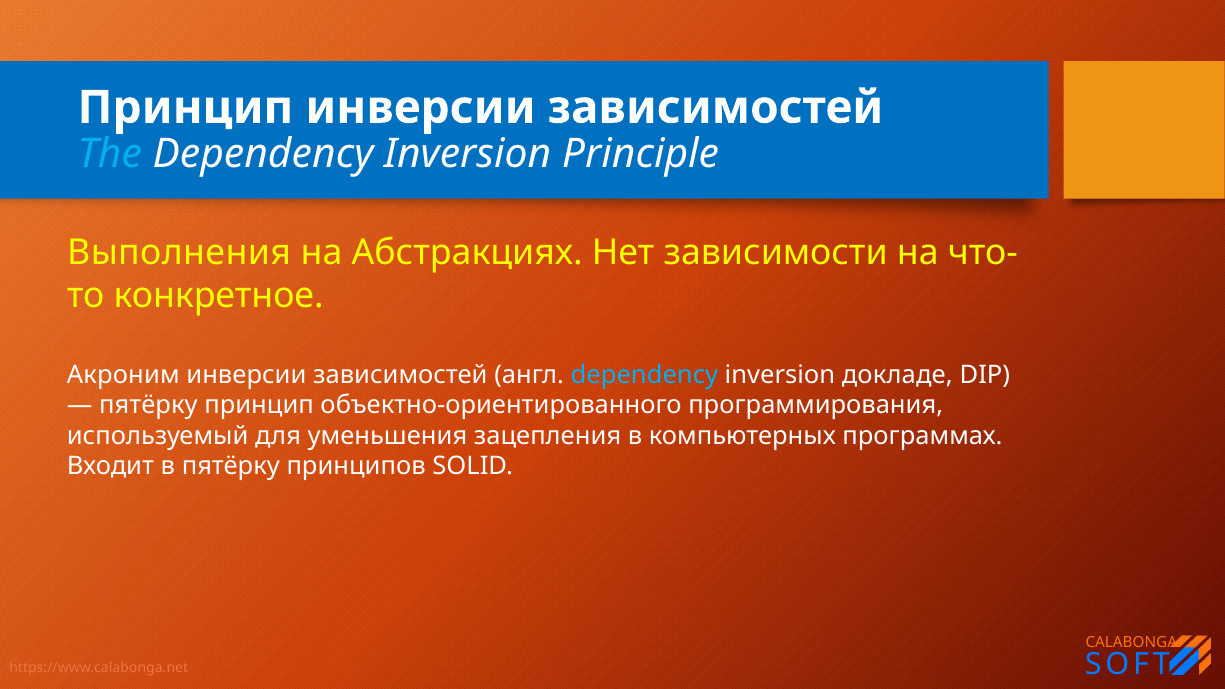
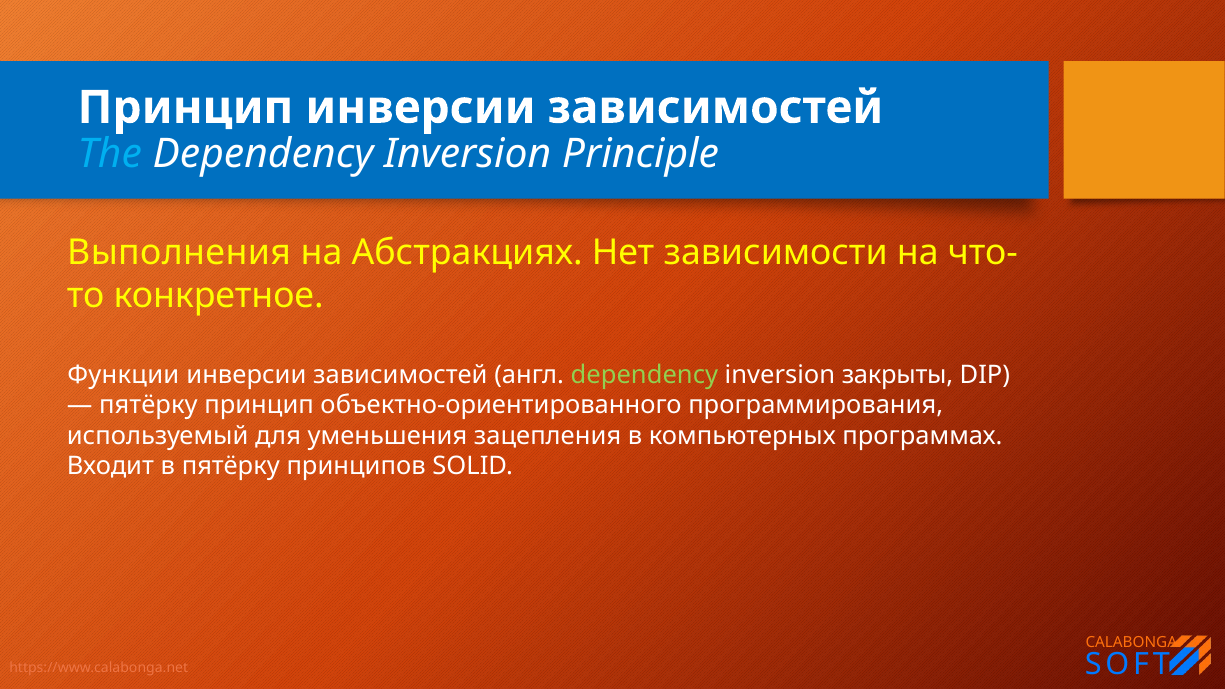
Акроним: Акроним -> Функции (123, 375)
dependency colour: light blue -> light green (644, 375)
докладе: докладе -> закрыты (897, 375)
